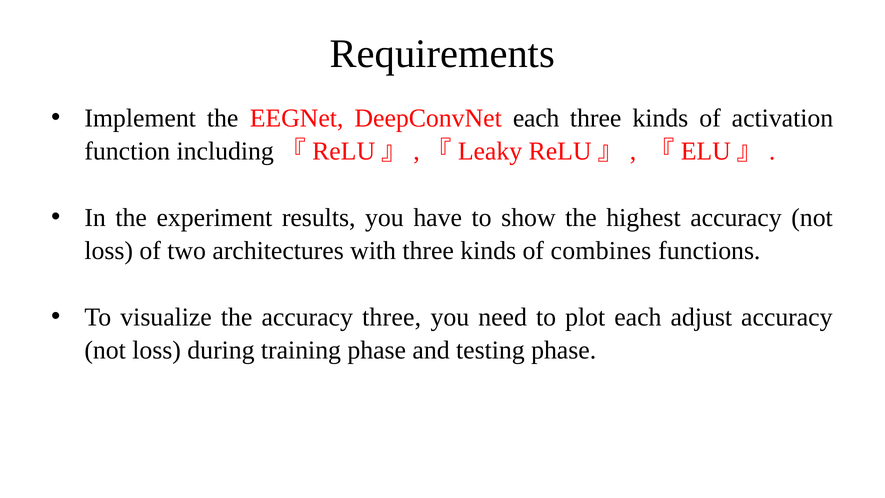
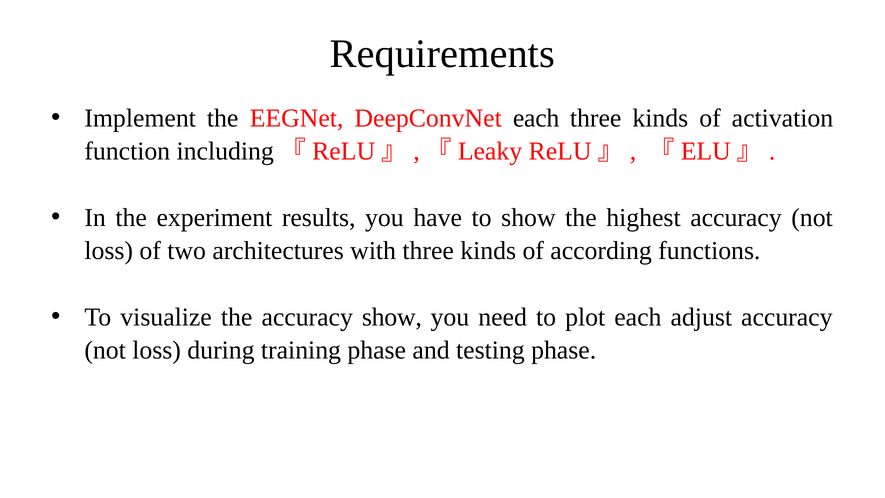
combines: combines -> according (601, 251)
accuracy three: three -> show (392, 317)
